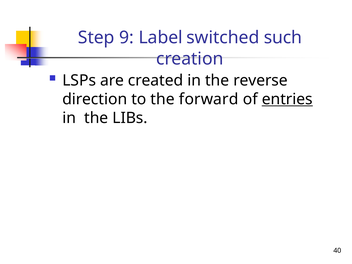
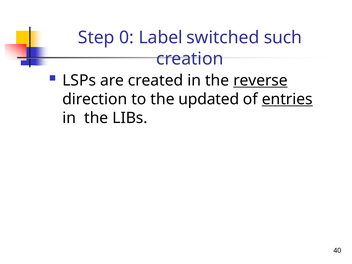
9: 9 -> 0 (127, 38)
reverse underline: none -> present (260, 80)
forward: forward -> updated (209, 99)
